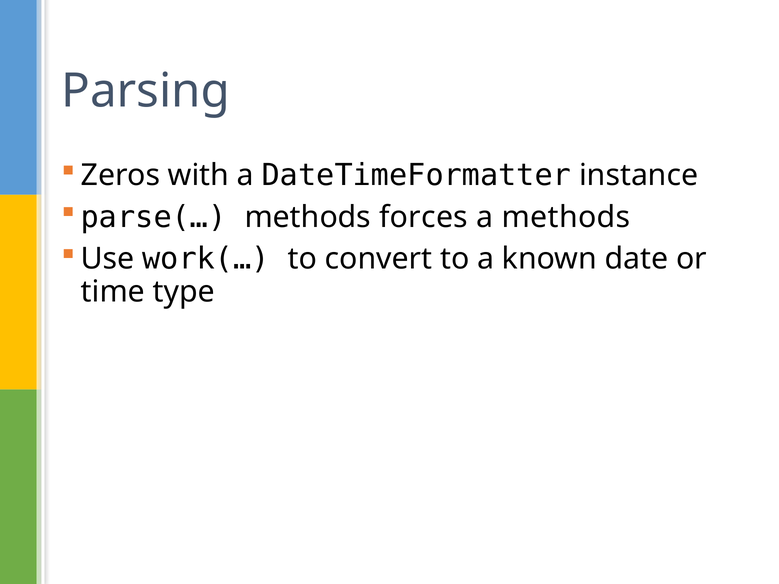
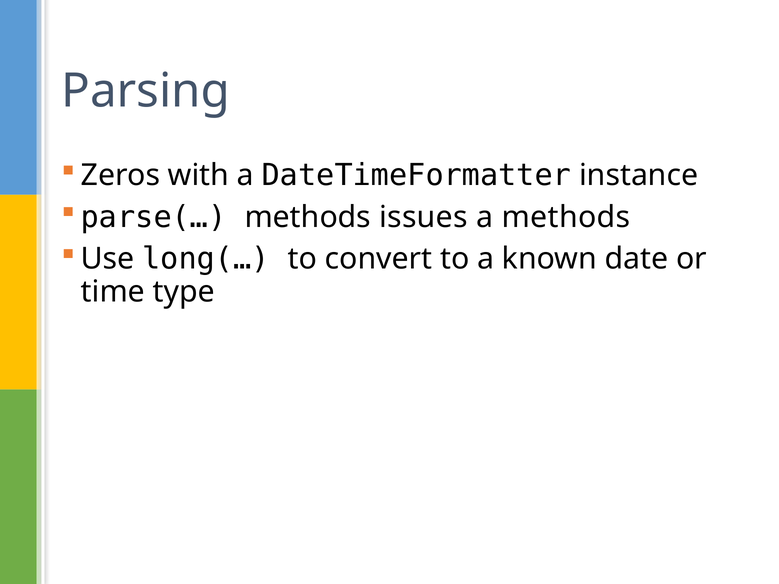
forces: forces -> issues (423, 217)
work(…: work(… -> long(… (206, 259)
